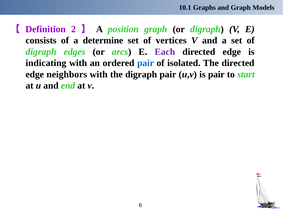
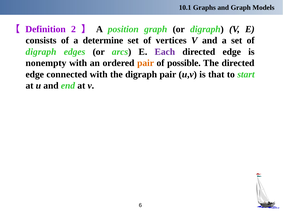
indicating: indicating -> nonempty (46, 63)
pair colour: blue -> orange (146, 63)
isolated: isolated -> possible (184, 63)
neighbors: neighbors -> connected (67, 74)
is pair: pair -> that (216, 74)
